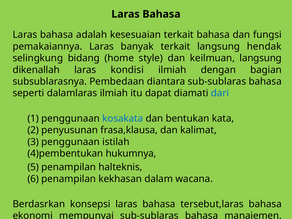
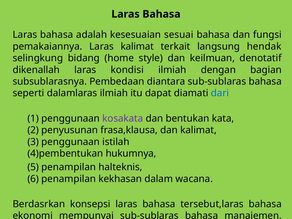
kesesuaian terkait: terkait -> sesuai (179, 35)
Laras banyak: banyak -> kalimat (137, 46)
keilmuan langsung: langsung -> denotatif (261, 58)
kosakata colour: blue -> purple (123, 118)
